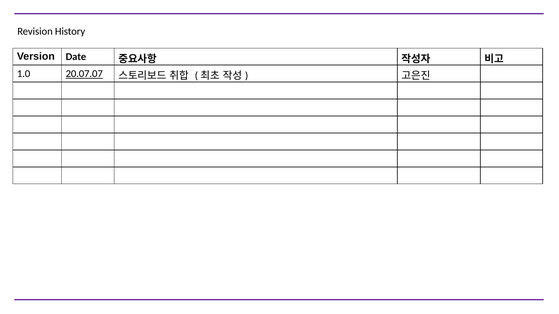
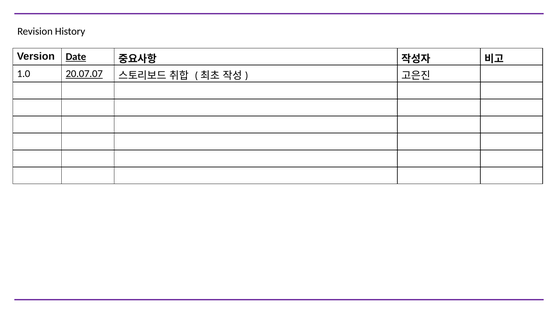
Date underline: none -> present (76, 57)
